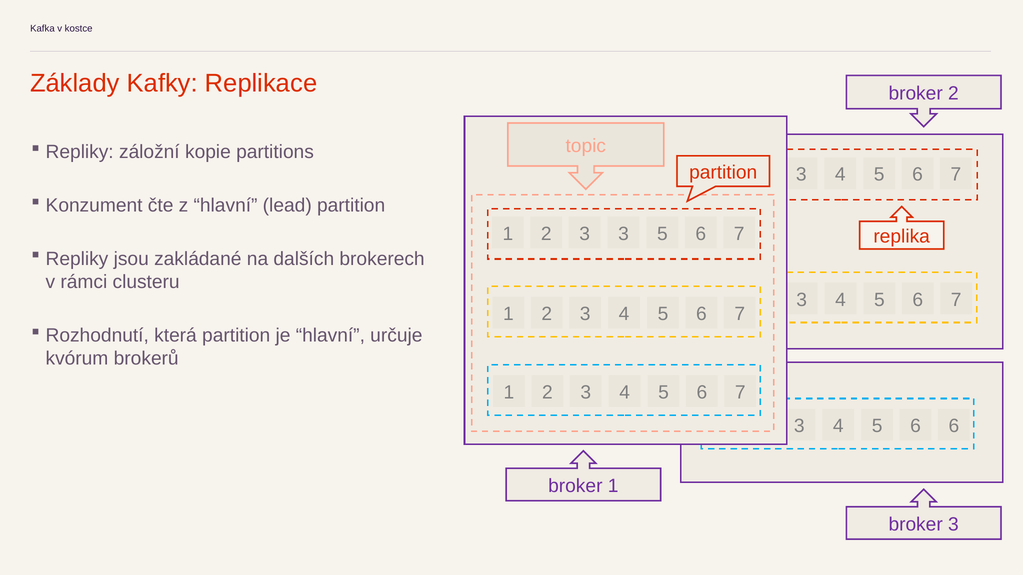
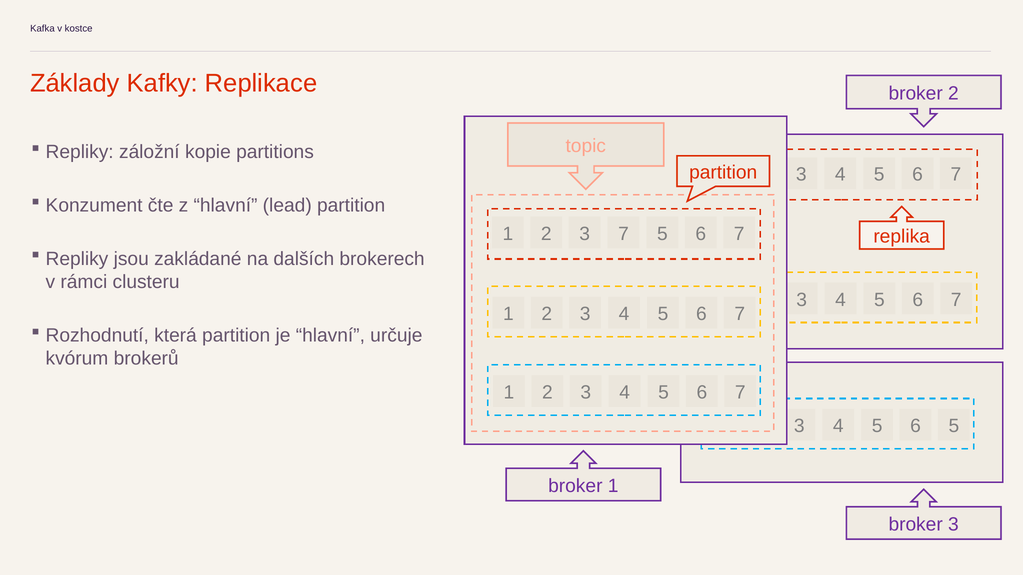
3 3: 3 -> 7 (624, 234)
6 6: 6 -> 5 (954, 426)
